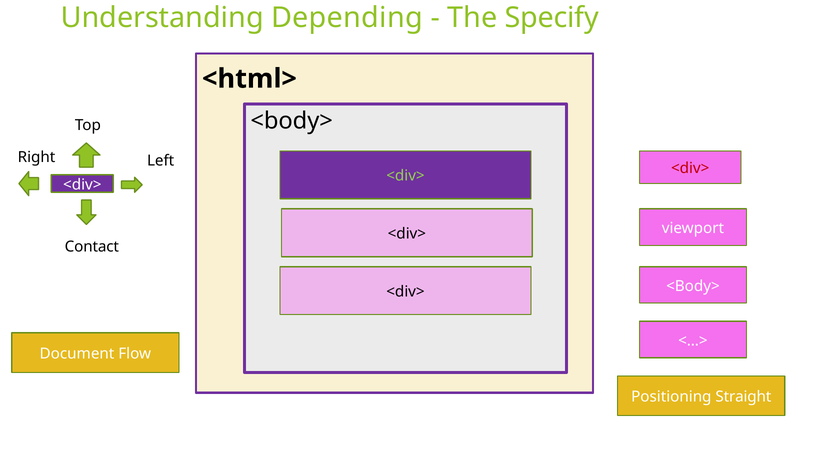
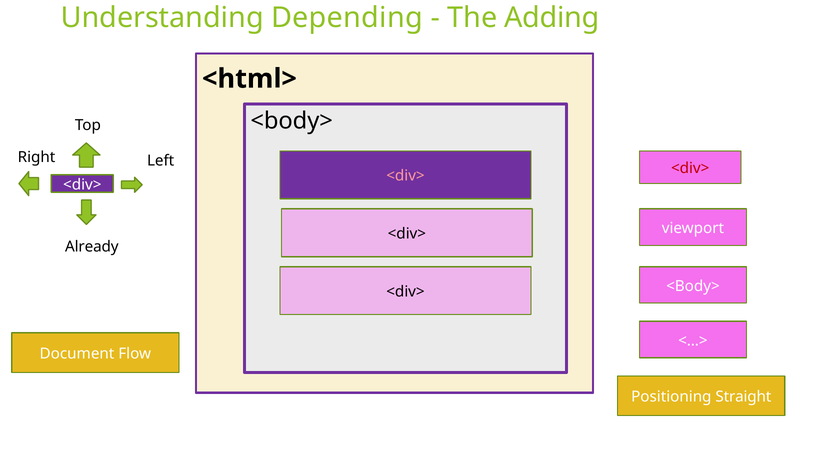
Specify: Specify -> Adding (552, 18)
<div> colour: light green -> pink (405, 176)
Contact: Contact -> Already (92, 247)
